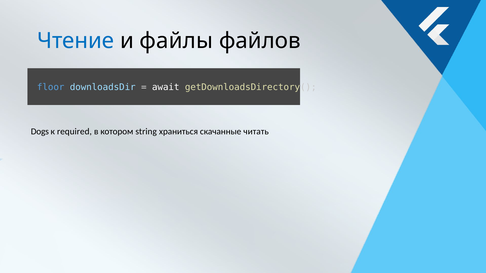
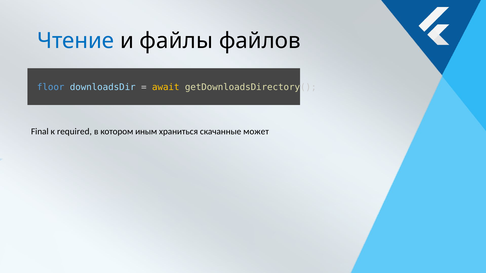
await colour: white -> yellow (166, 87)
Dogs: Dogs -> Final (40, 132)
string: string -> иным (146, 132)
читать: читать -> может (256, 132)
